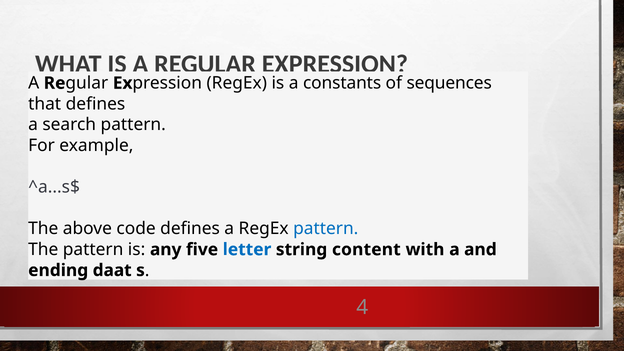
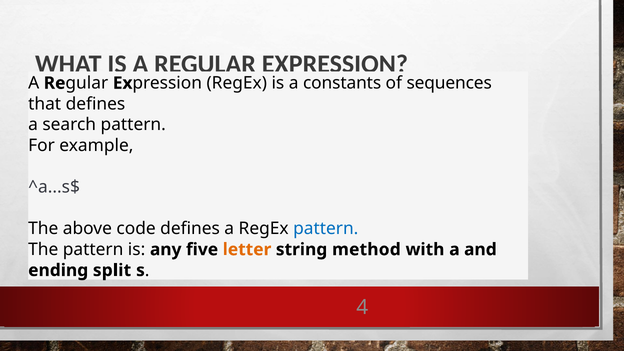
letter colour: blue -> orange (247, 250)
content: content -> method (366, 250)
daat: daat -> split (112, 270)
